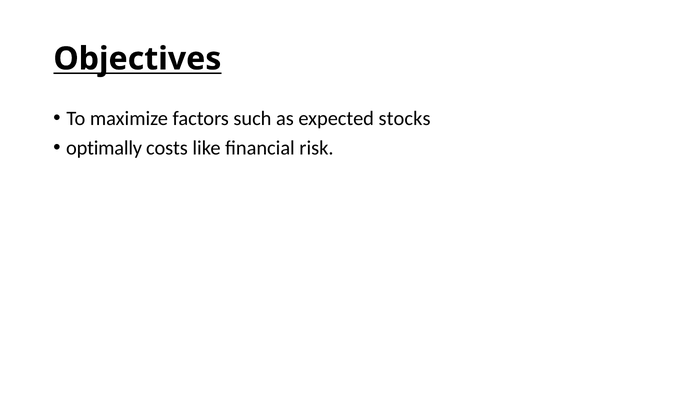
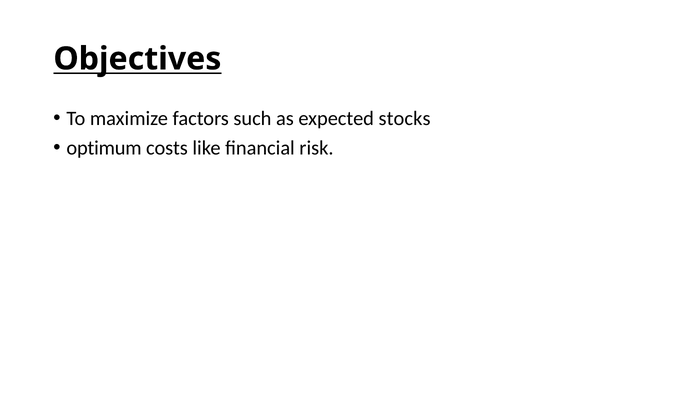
optimally: optimally -> optimum (104, 148)
